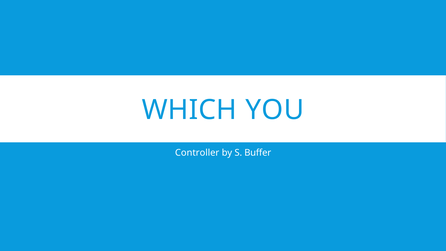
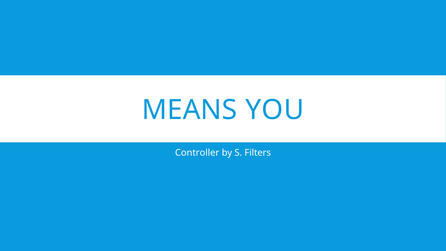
WHICH: WHICH -> MEANS (189, 110)
Buffer: Buffer -> Filters (258, 153)
